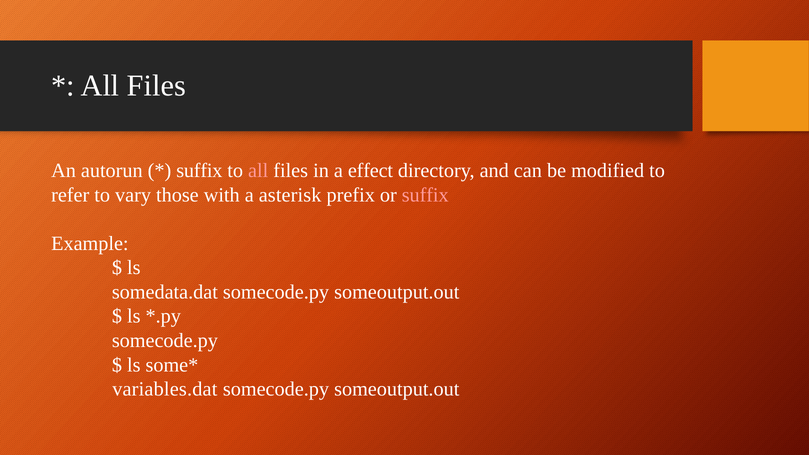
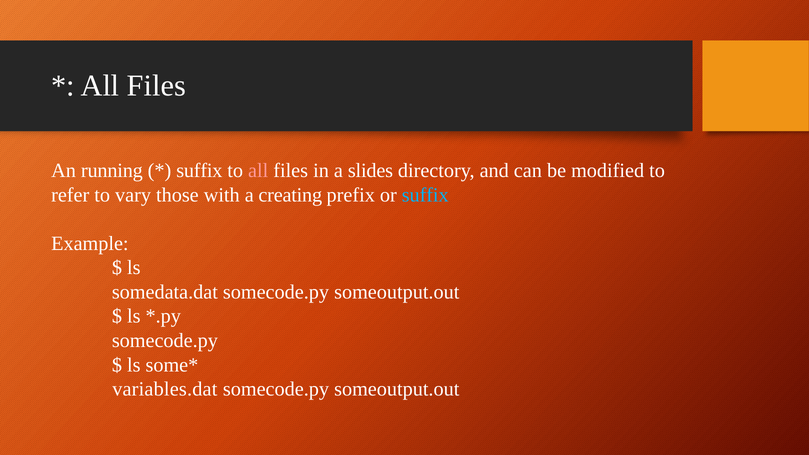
autorun: autorun -> running (112, 171)
effect: effect -> slides (370, 171)
asterisk: asterisk -> creating (290, 195)
suffix colour: pink -> light blue (425, 195)
